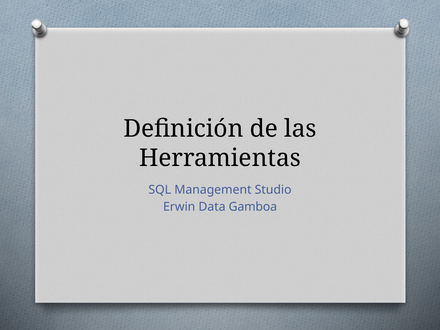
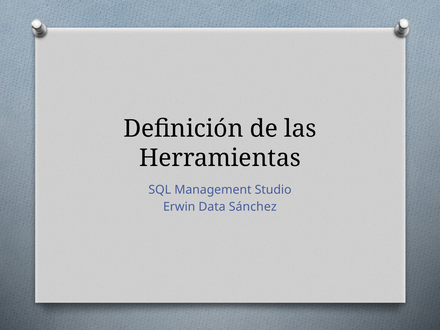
Gamboa: Gamboa -> Sánchez (253, 207)
